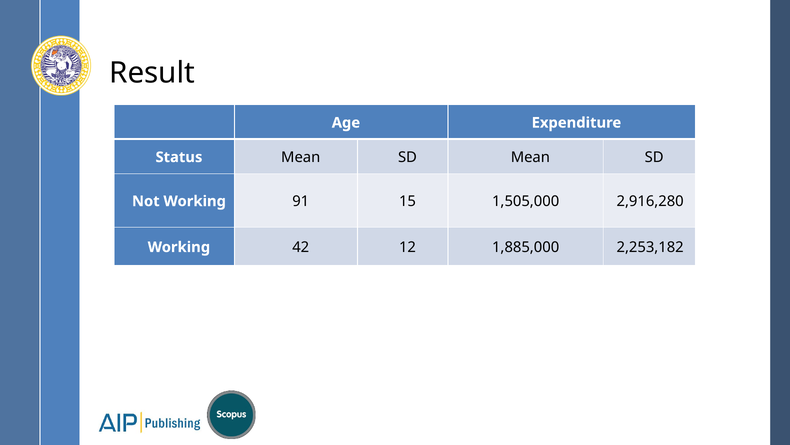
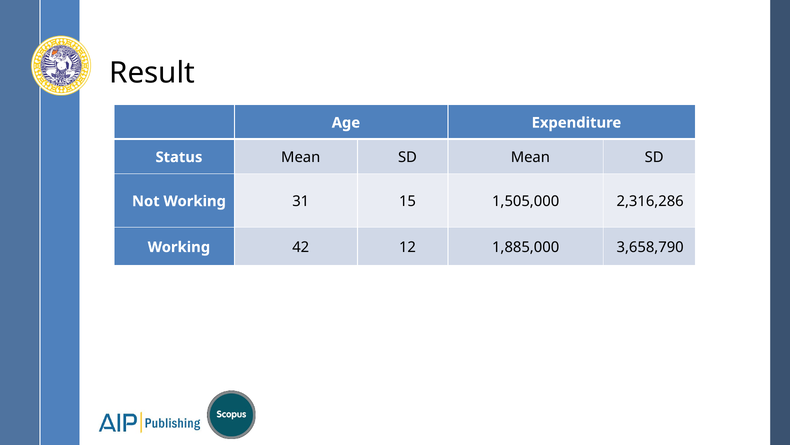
91: 91 -> 31 (301, 201)
2,916,280: 2,916,280 -> 2,316,286 (650, 201)
2,253,182: 2,253,182 -> 3,658,790 (650, 247)
